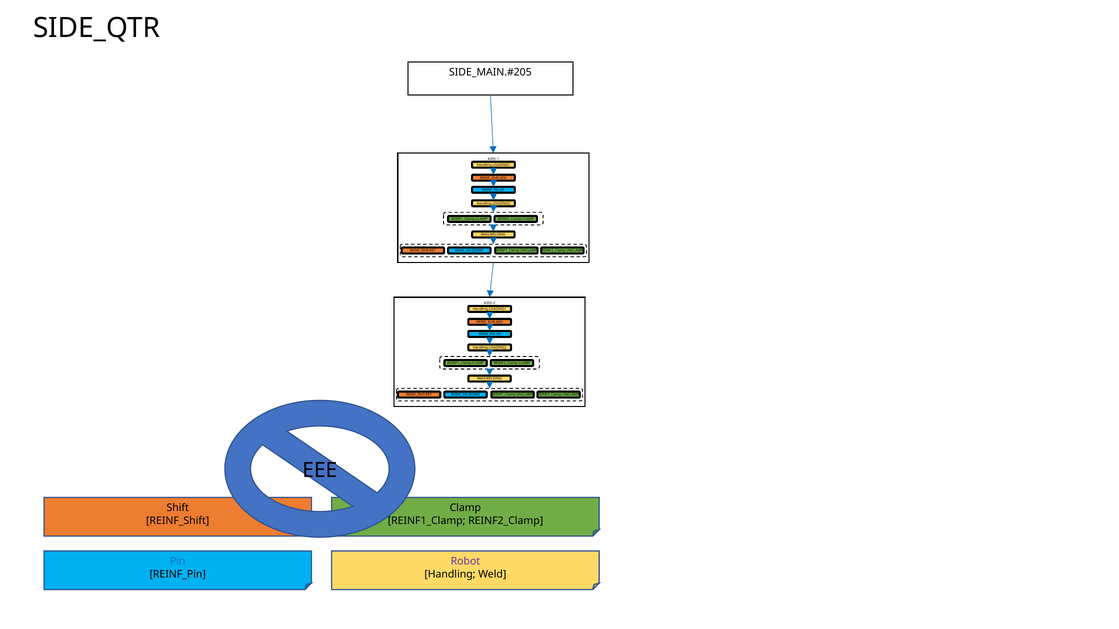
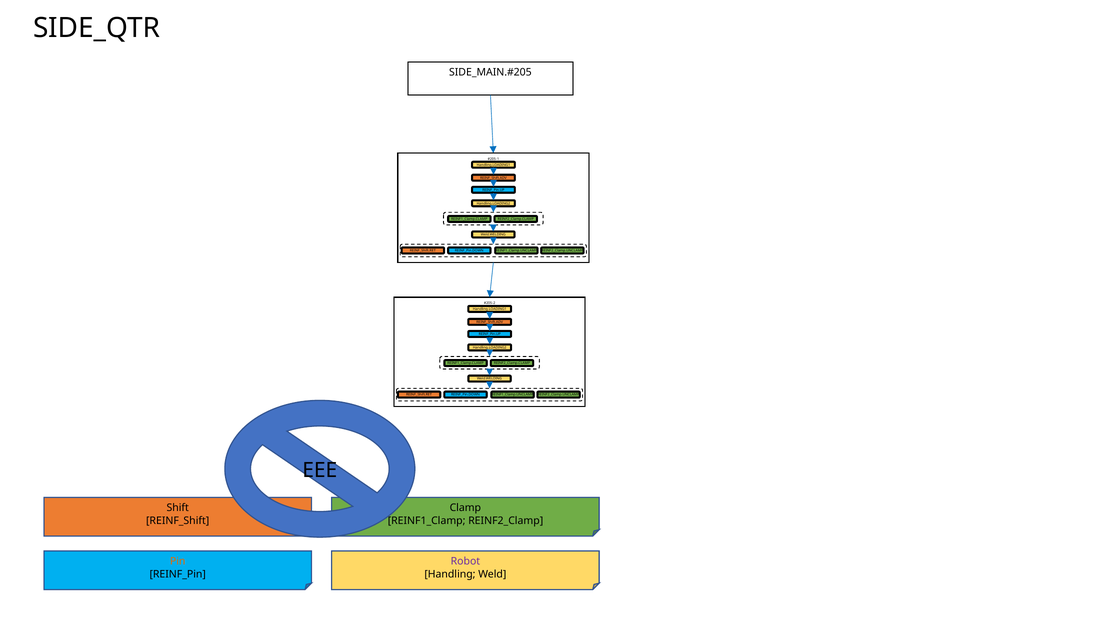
Pin colour: blue -> orange (178, 562)
